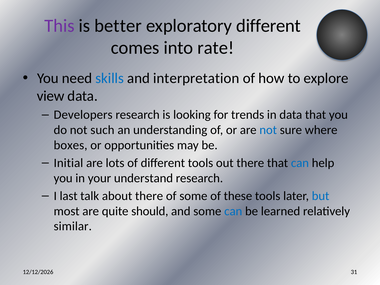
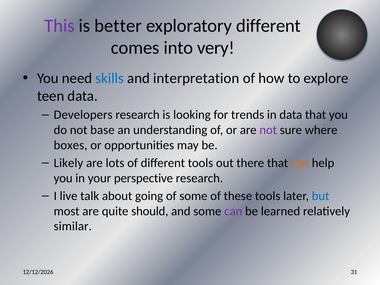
rate: rate -> very (216, 48)
view: view -> teen (51, 96)
such: such -> base (102, 130)
not colour: blue -> purple (268, 130)
Initial: Initial -> Likely (68, 163)
can colour: blue -> orange (300, 163)
understand: understand -> perspective (144, 178)
last: last -> live (69, 196)
about there: there -> going (149, 196)
can colour: blue -> purple (233, 211)
